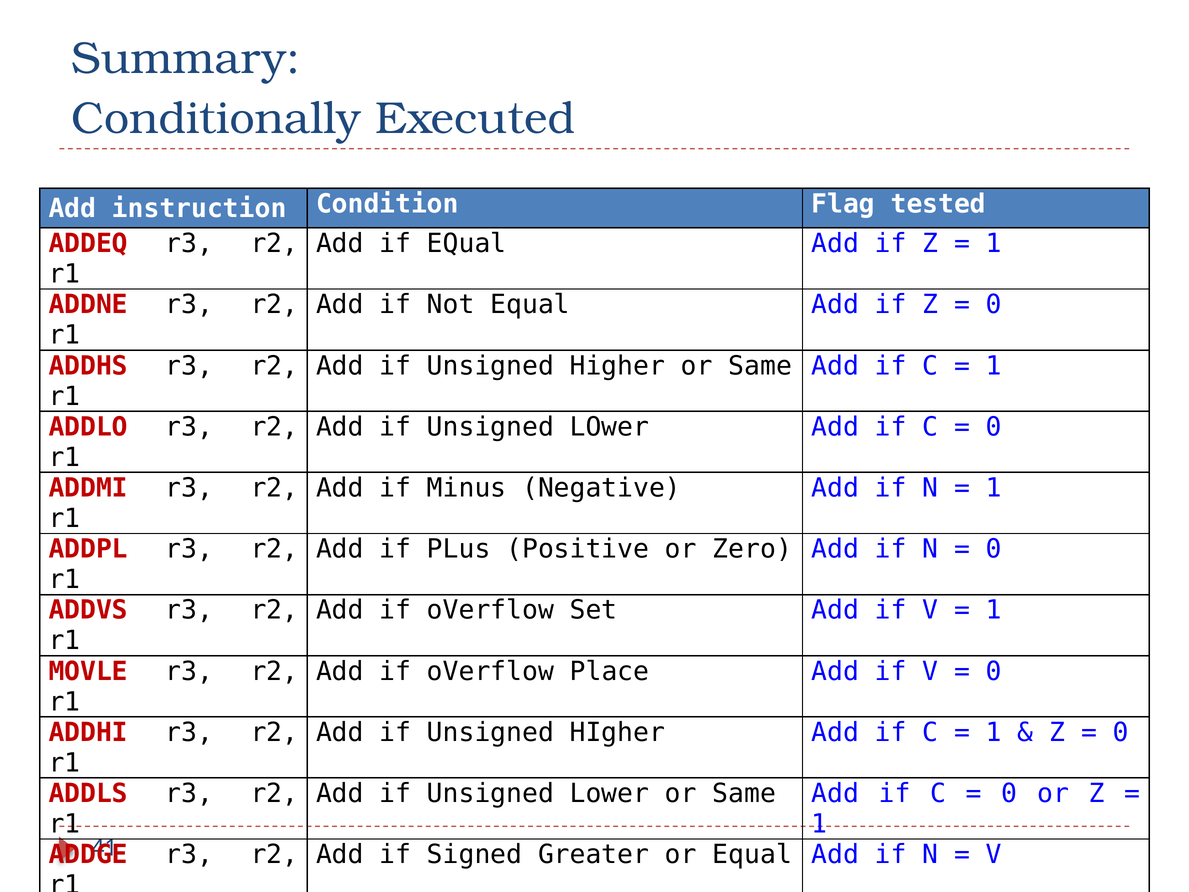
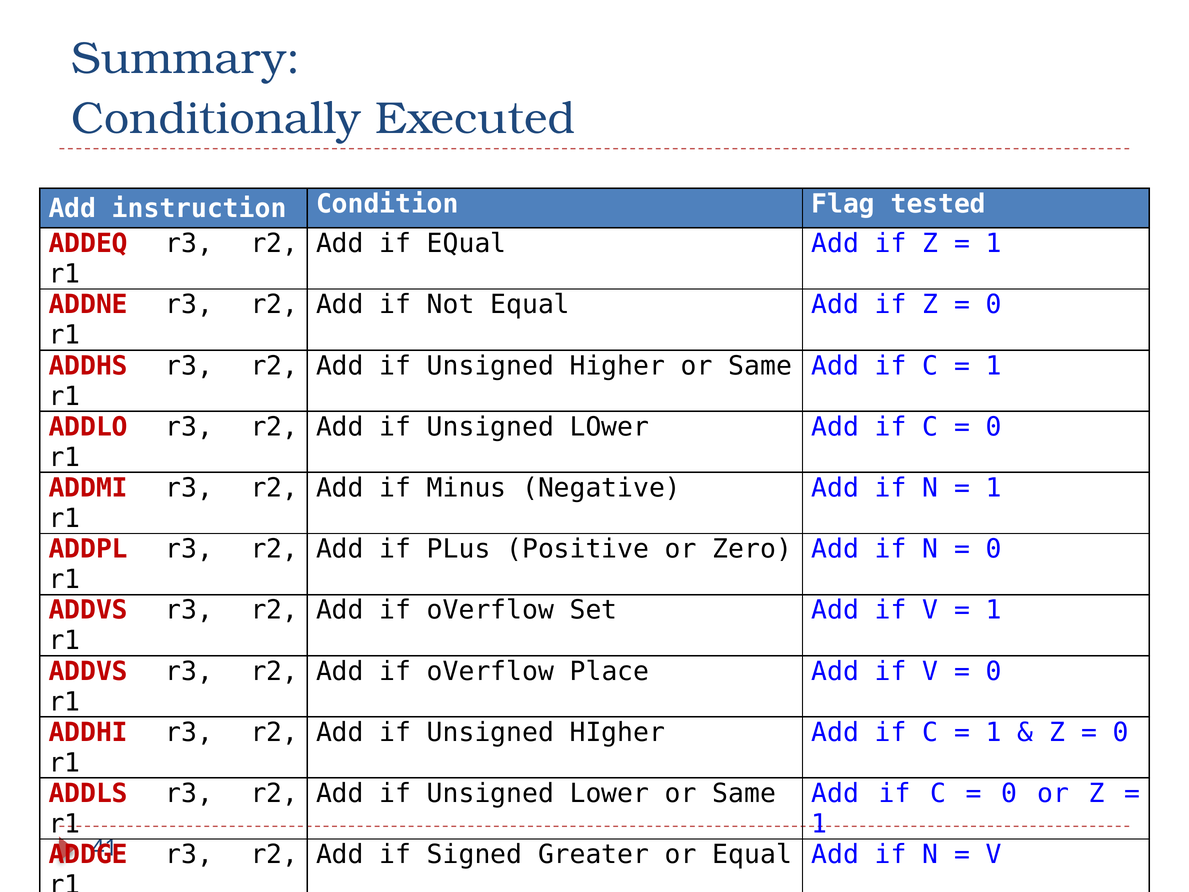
MOVLE: MOVLE -> ADDVS (88, 671)
